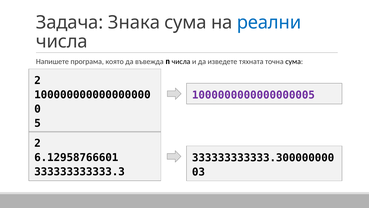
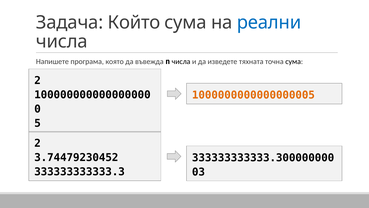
Знака: Знака -> Който (134, 23)
1000000000000000005 colour: purple -> orange (253, 95)
6.12958766601: 6.12958766601 -> 3.74479230452 (76, 157)
